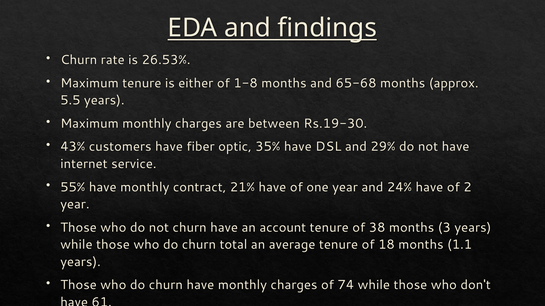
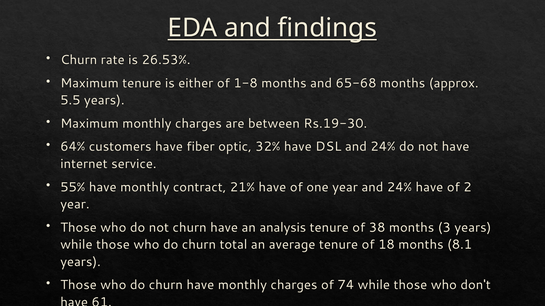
43%: 43% -> 64% (73, 147)
35%: 35% -> 32% (268, 147)
DSL and 29%: 29% -> 24% (383, 147)
account: account -> analysis (283, 228)
1.1: 1.1 -> 8.1 (460, 245)
